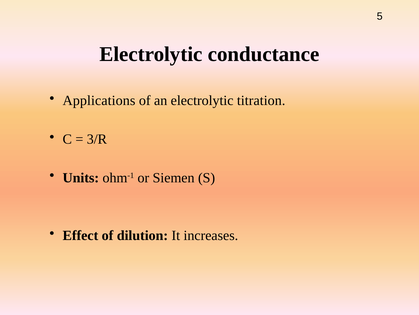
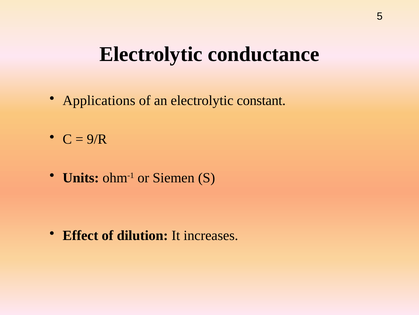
titration: titration -> constant (261, 100)
3/R: 3/R -> 9/R (97, 139)
